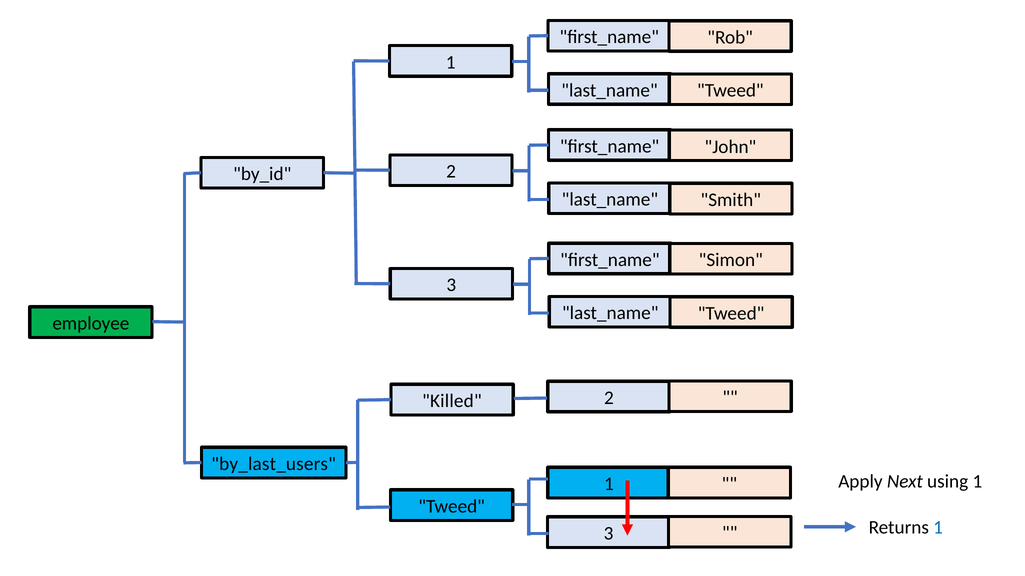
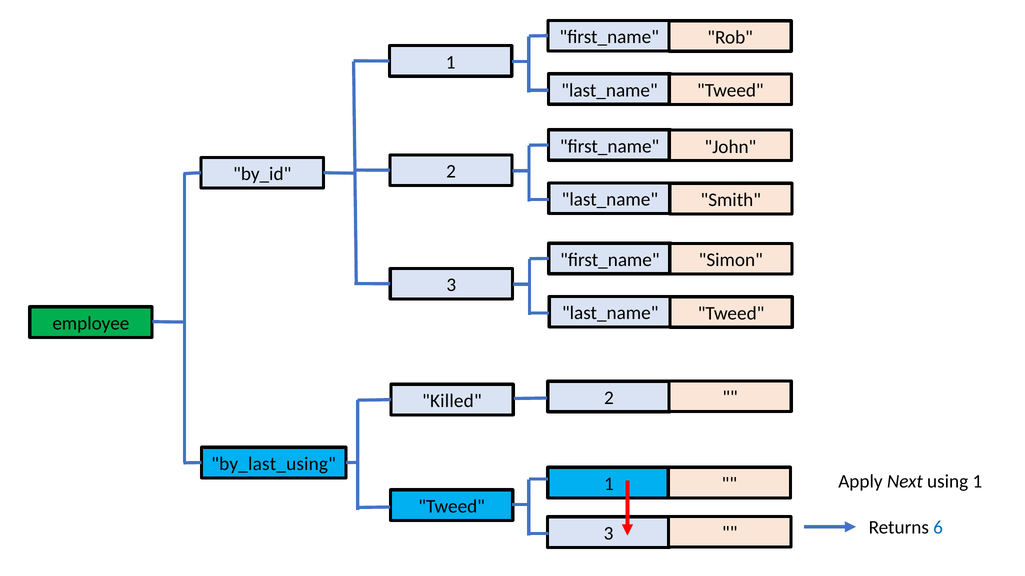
by_last_users: by_last_users -> by_last_using (274, 464)
Returns 1: 1 -> 6 (938, 528)
